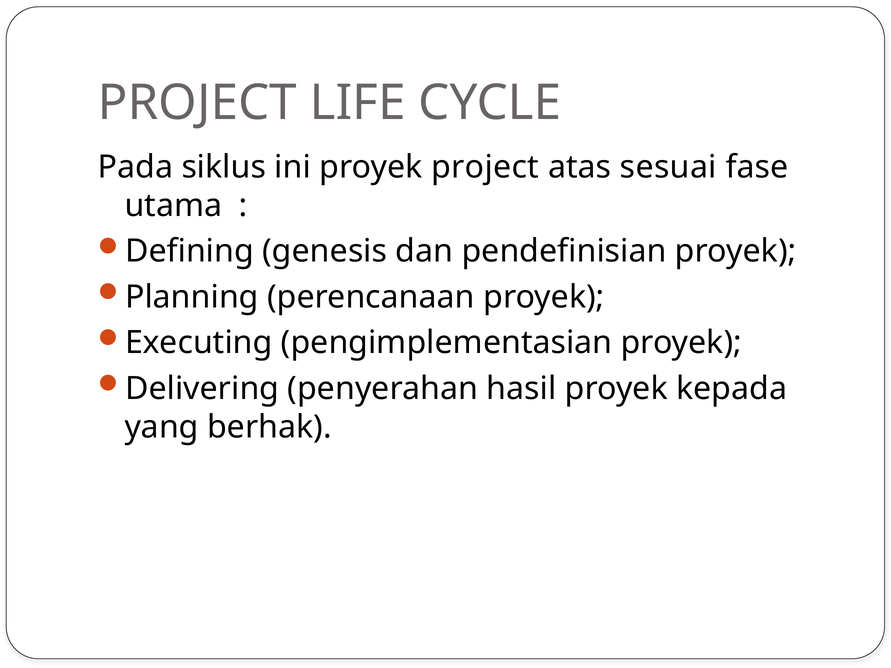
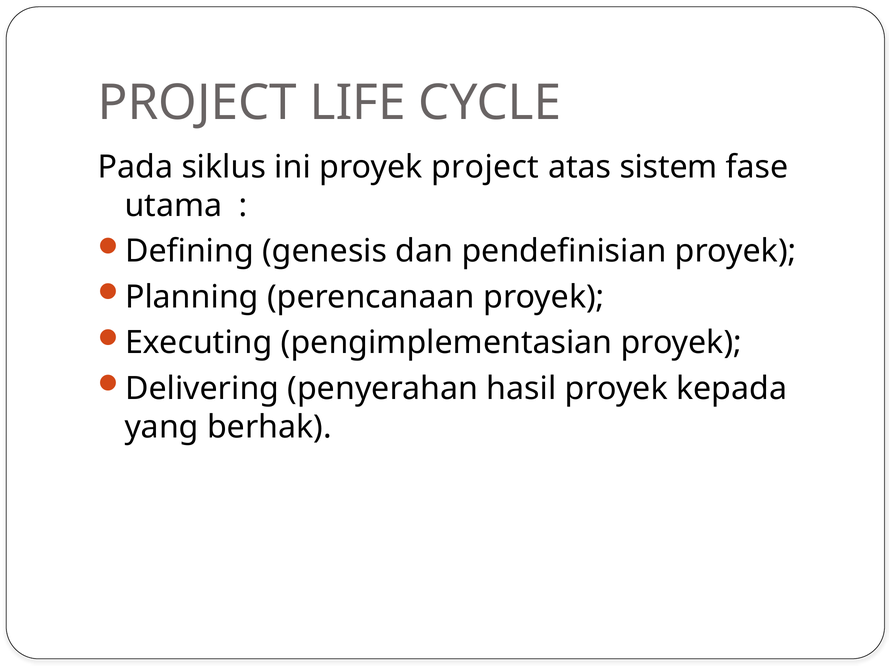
sesuai: sesuai -> sistem (669, 167)
